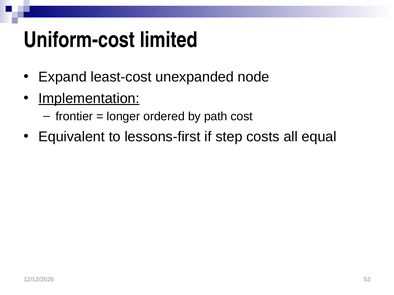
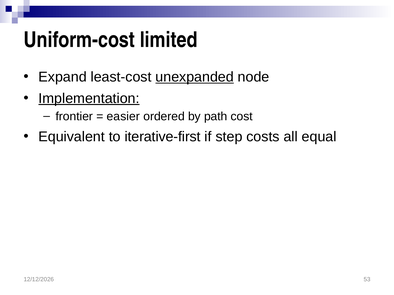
unexpanded underline: none -> present (195, 77)
longer: longer -> easier (123, 117)
lessons-first: lessons-first -> iterative-first (163, 137)
